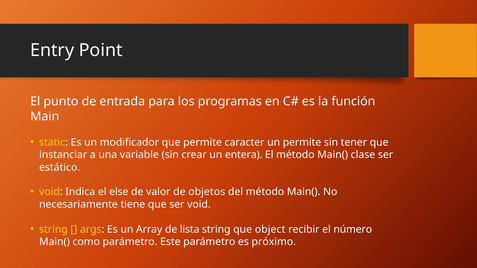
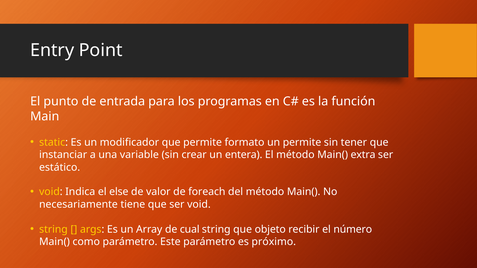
caracter: caracter -> formato (245, 143)
clase: clase -> extra (363, 155)
objetos: objetos -> foreach (207, 192)
lista: lista -> cual (190, 230)
object: object -> objeto (270, 230)
